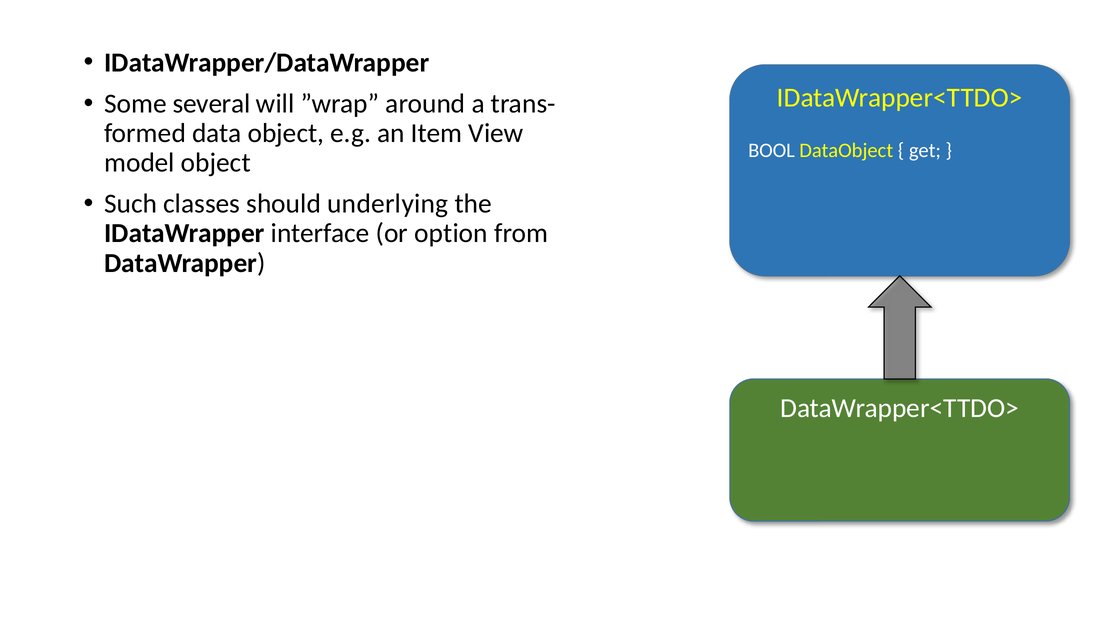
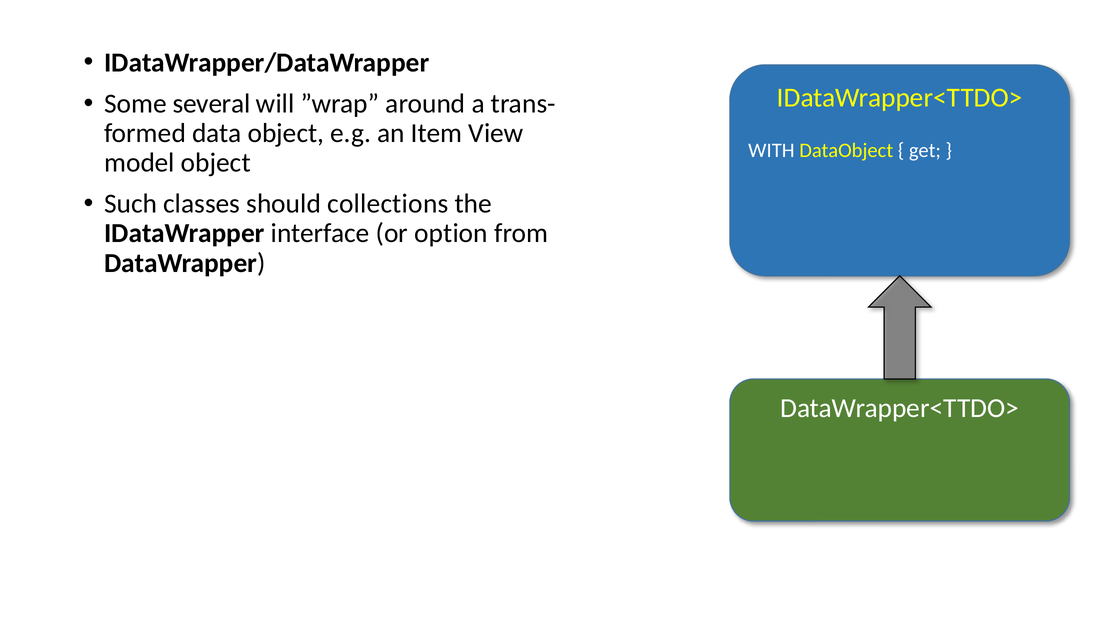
BOOL: BOOL -> WITH (771, 151)
underlying: underlying -> collections (388, 204)
